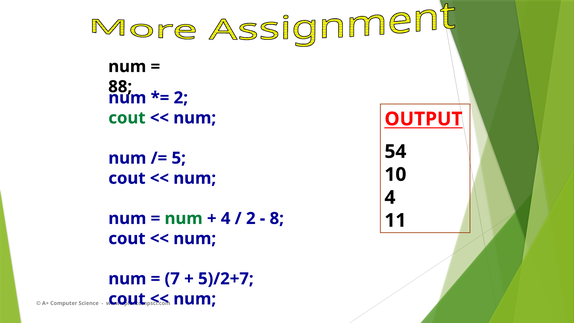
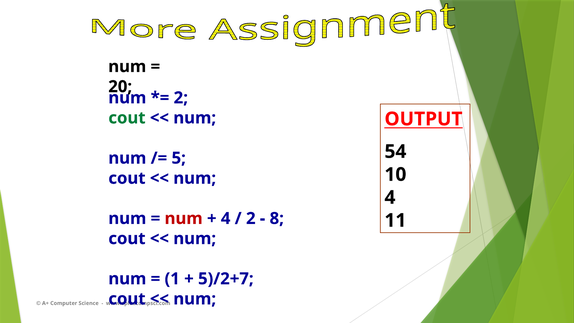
88: 88 -> 20 (120, 87)
num colour: green -> red (184, 218)
7: 7 -> 1 (172, 279)
